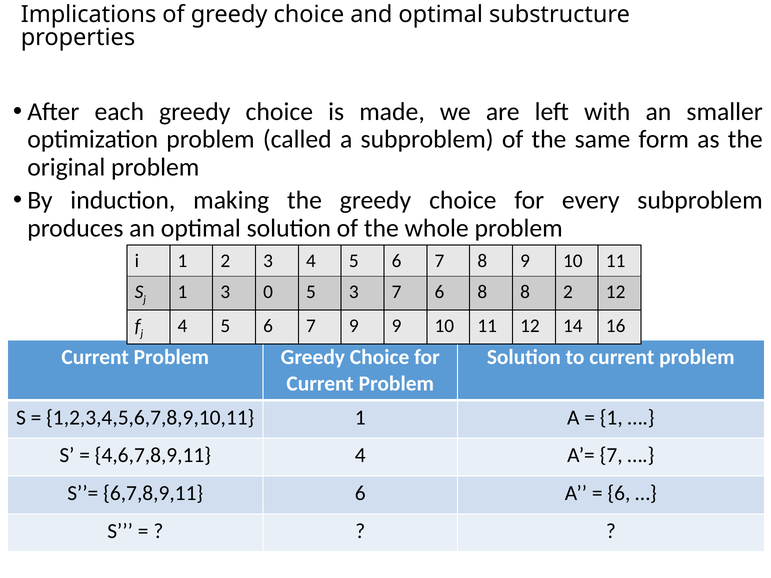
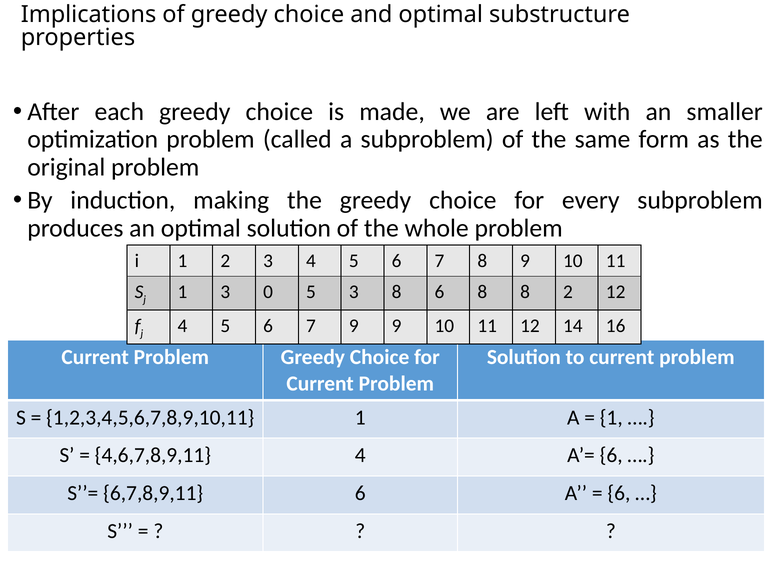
3 7: 7 -> 8 (397, 292)
A’= 7: 7 -> 6 (611, 456)
